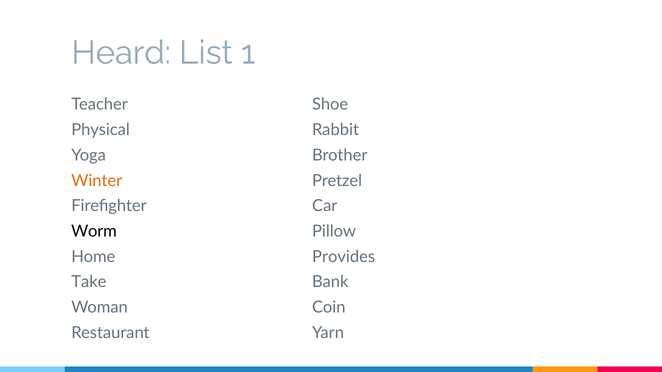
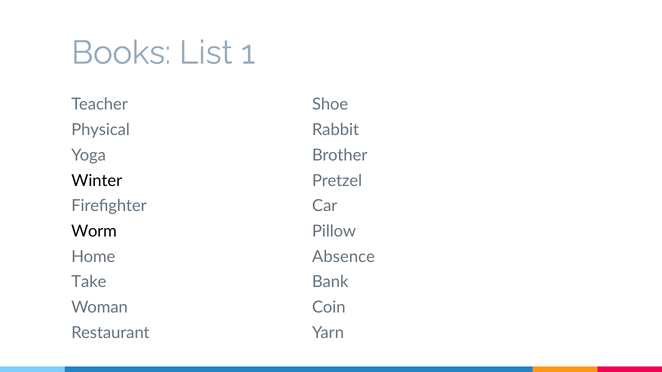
Heard: Heard -> Books (121, 53)
Winter colour: orange -> black (97, 181)
Provides: Provides -> Absence (344, 257)
